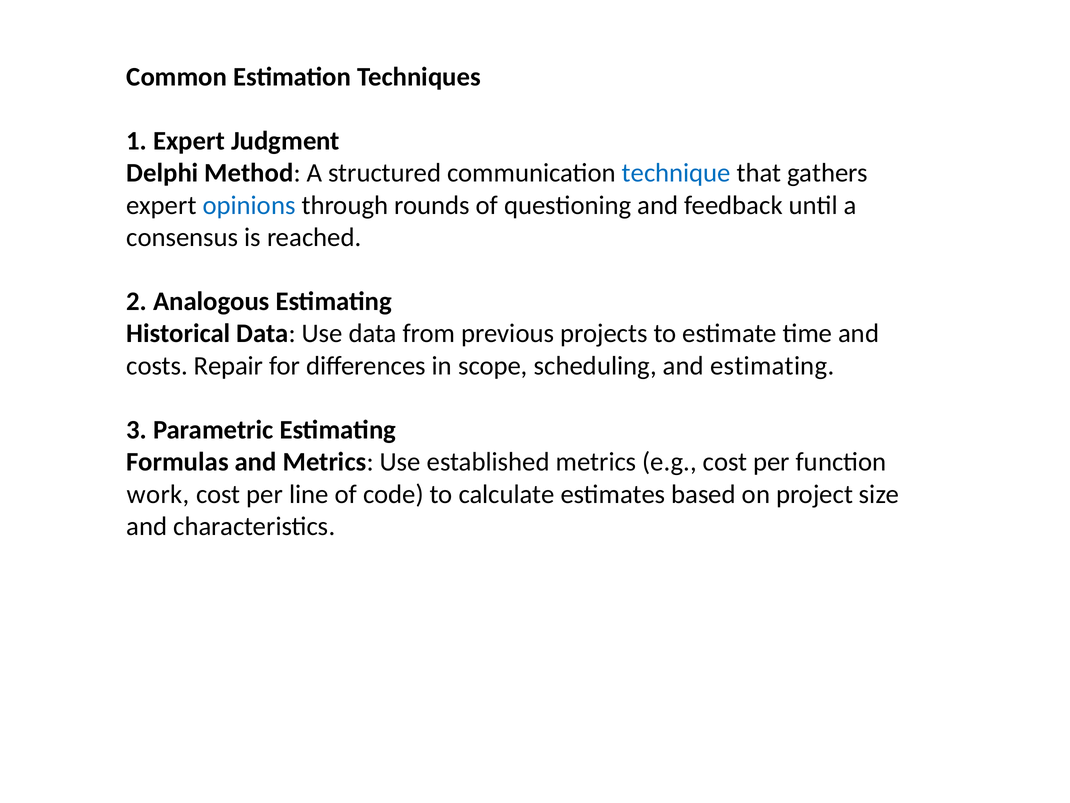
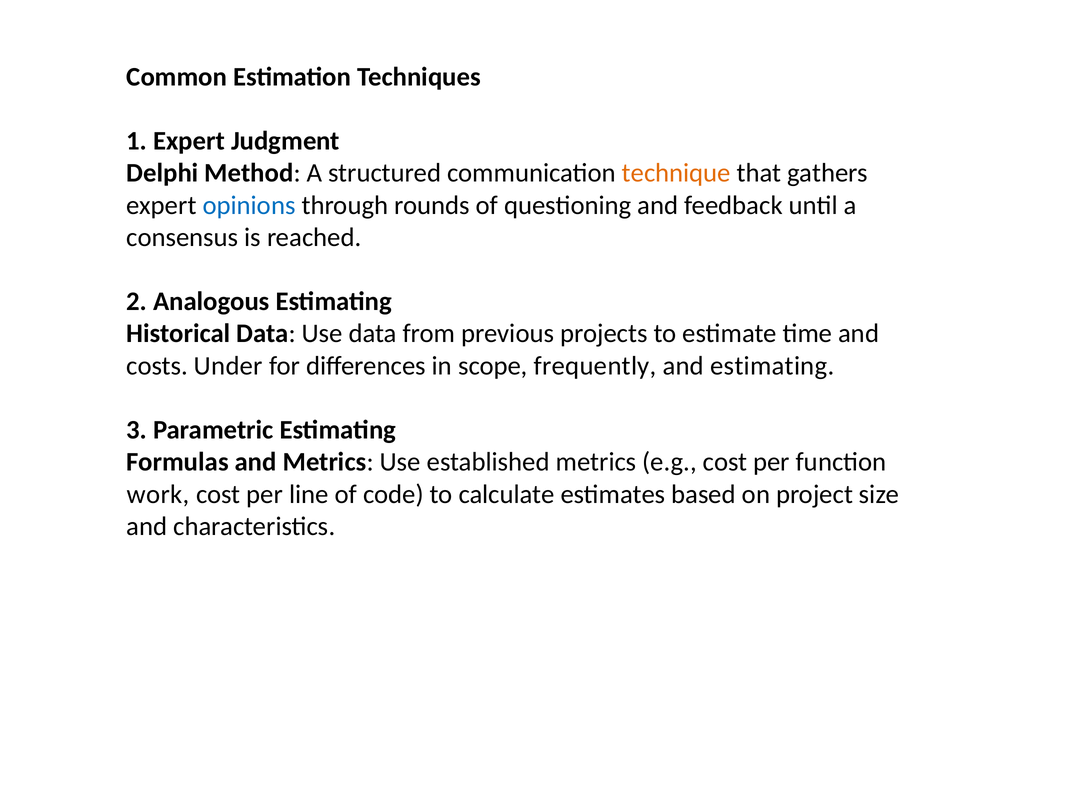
technique colour: blue -> orange (676, 173)
Repair: Repair -> Under (228, 366)
scheduling: scheduling -> frequently (595, 366)
